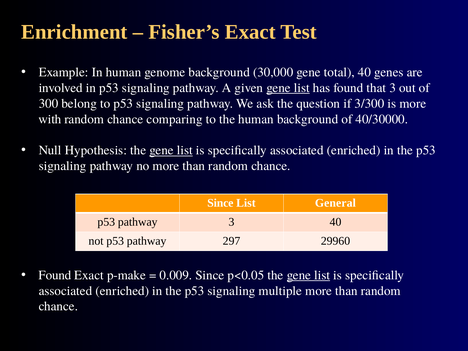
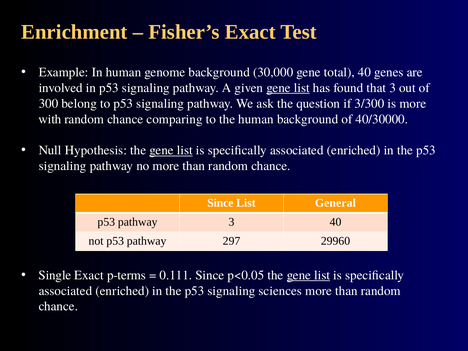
Found: Found -> Single (55, 275)
p-make: p-make -> p-terms (127, 275)
0.009: 0.009 -> 0.111 (176, 275)
multiple: multiple -> sciences (280, 291)
